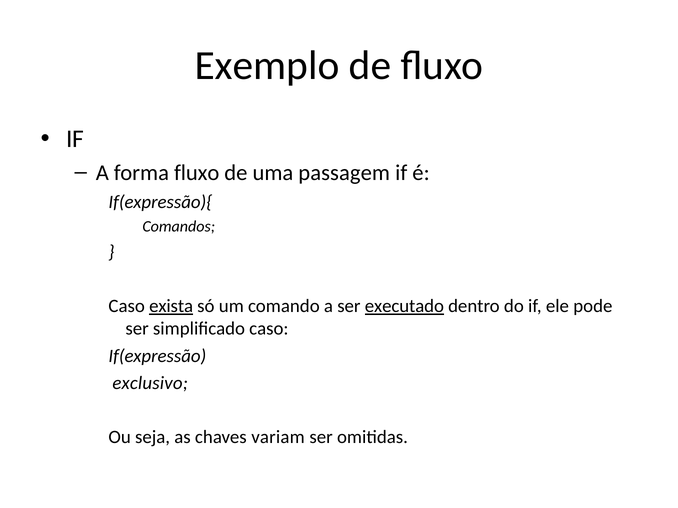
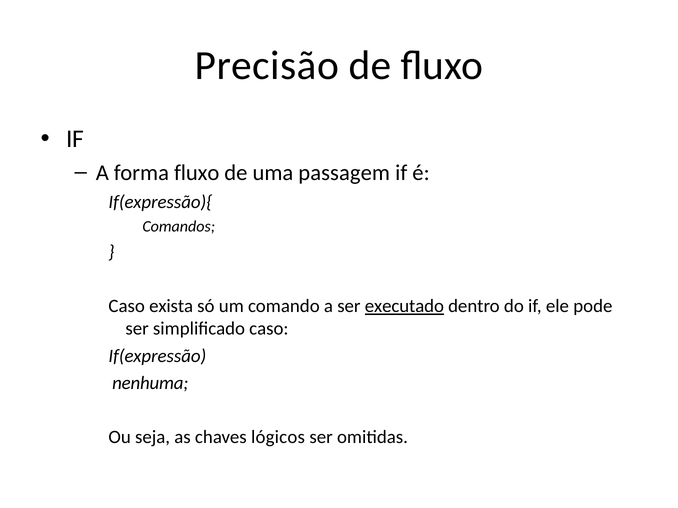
Exemplo: Exemplo -> Precisão (267, 66)
exista underline: present -> none (171, 306)
exclusivo: exclusivo -> nenhuma (150, 383)
variam: variam -> lógicos (278, 438)
